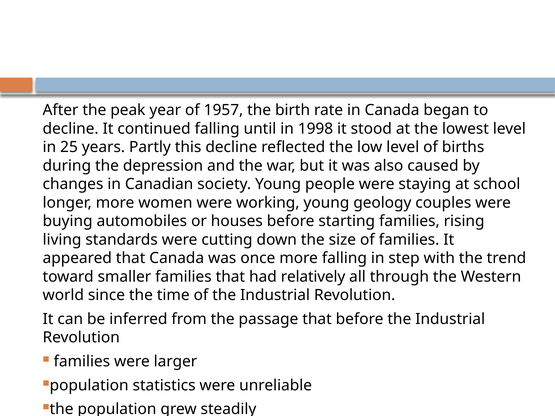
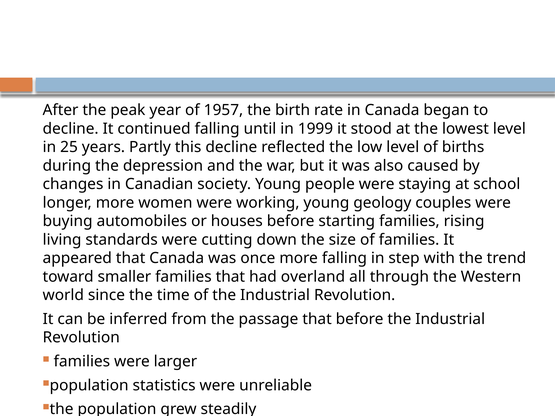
1998: 1998 -> 1999 (315, 129)
relatively: relatively -> overland (313, 277)
